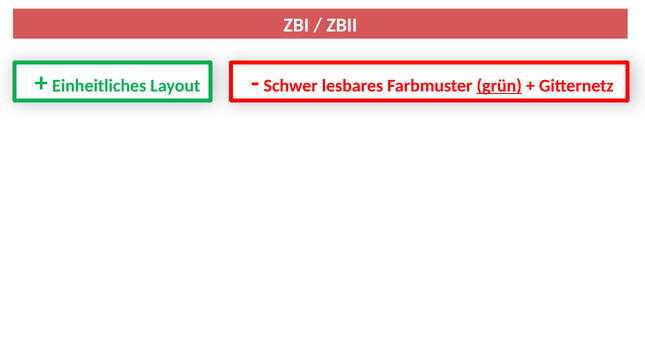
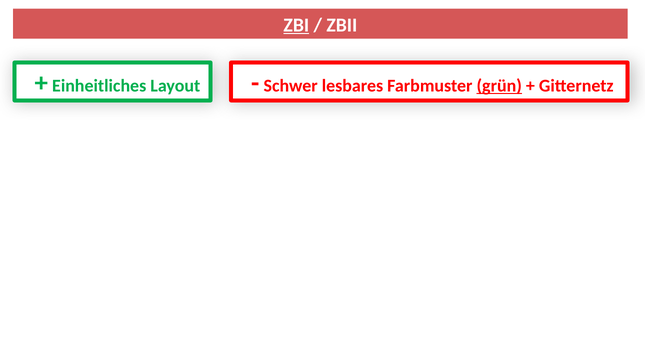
ZBI underline: none -> present (296, 25)
